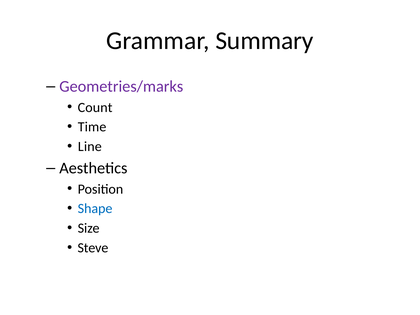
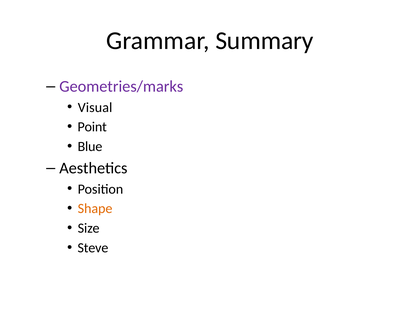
Count: Count -> Visual (95, 107)
Time: Time -> Point (92, 127)
Line: Line -> Blue (90, 147)
Shape colour: blue -> orange (95, 209)
